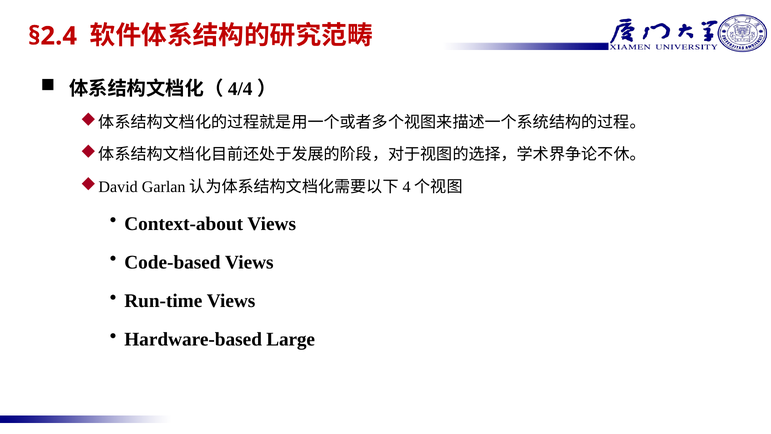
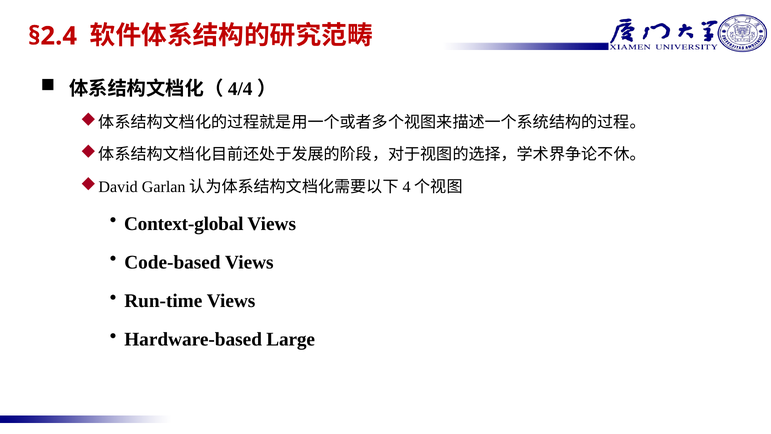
Context-about: Context-about -> Context-global (184, 224)
